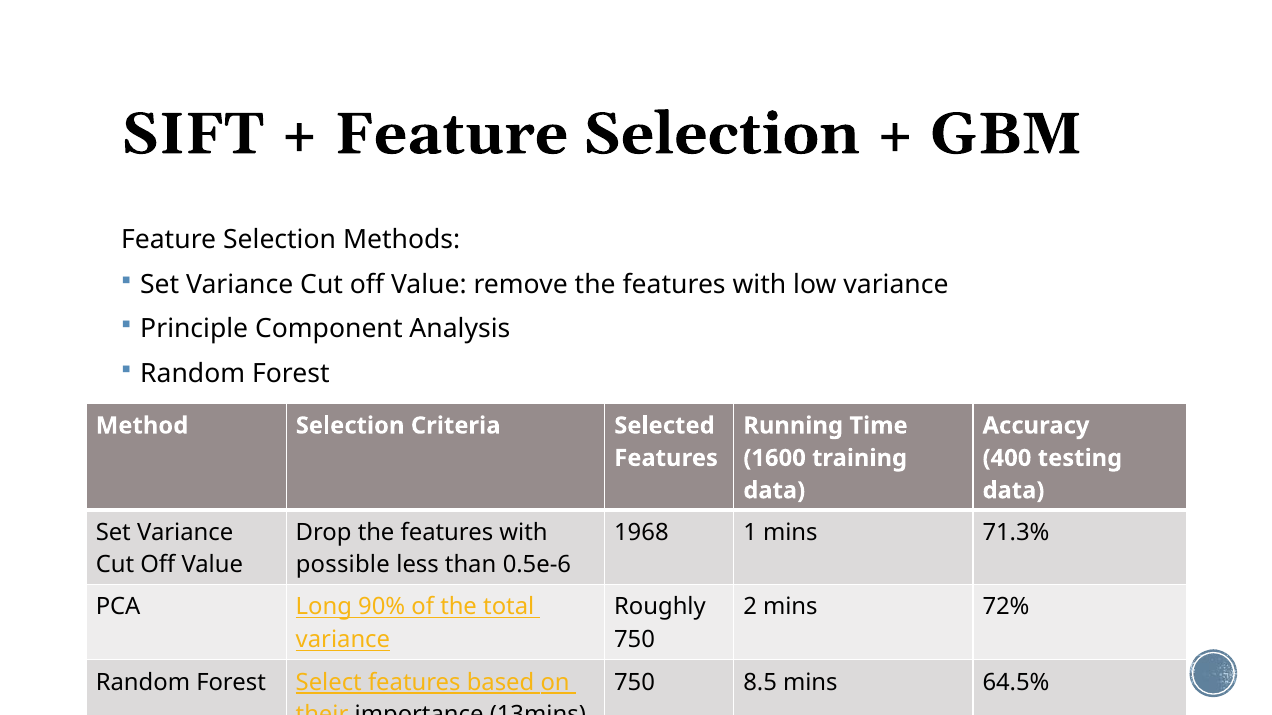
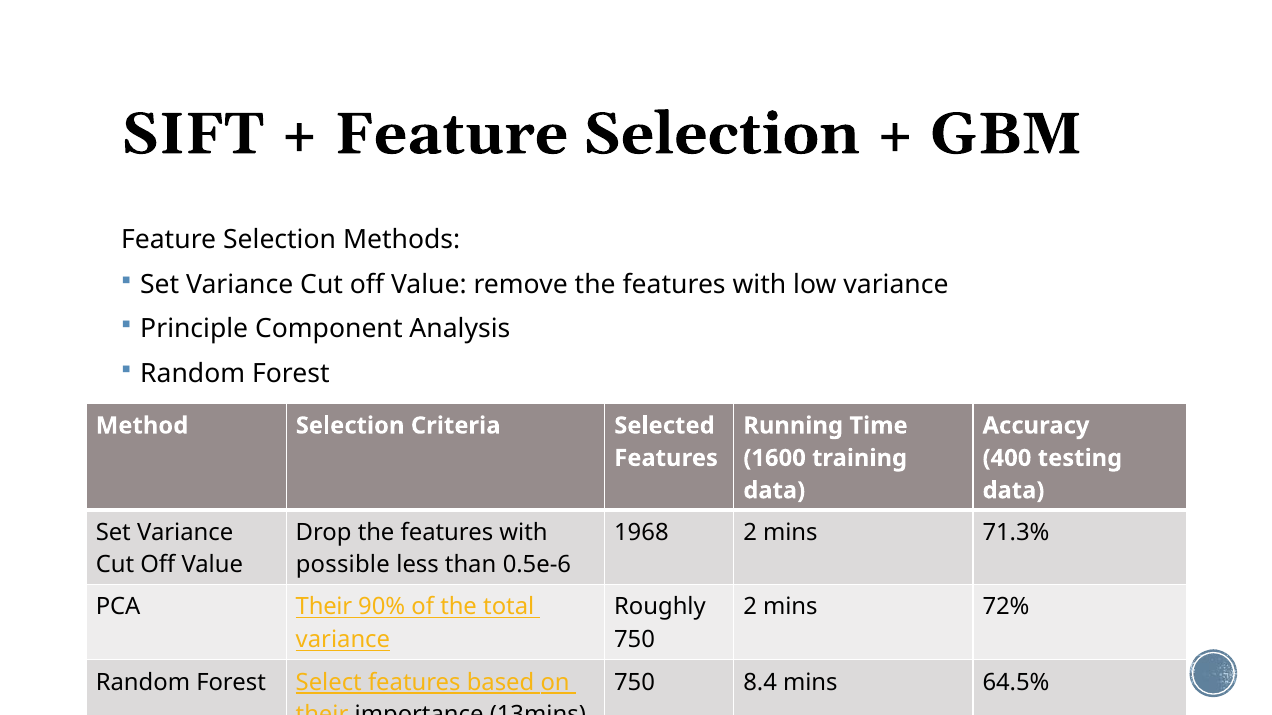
1968 1: 1 -> 2 (750, 533)
PCA Long: Long -> Their (324, 607)
8.5: 8.5 -> 8.4 (760, 683)
